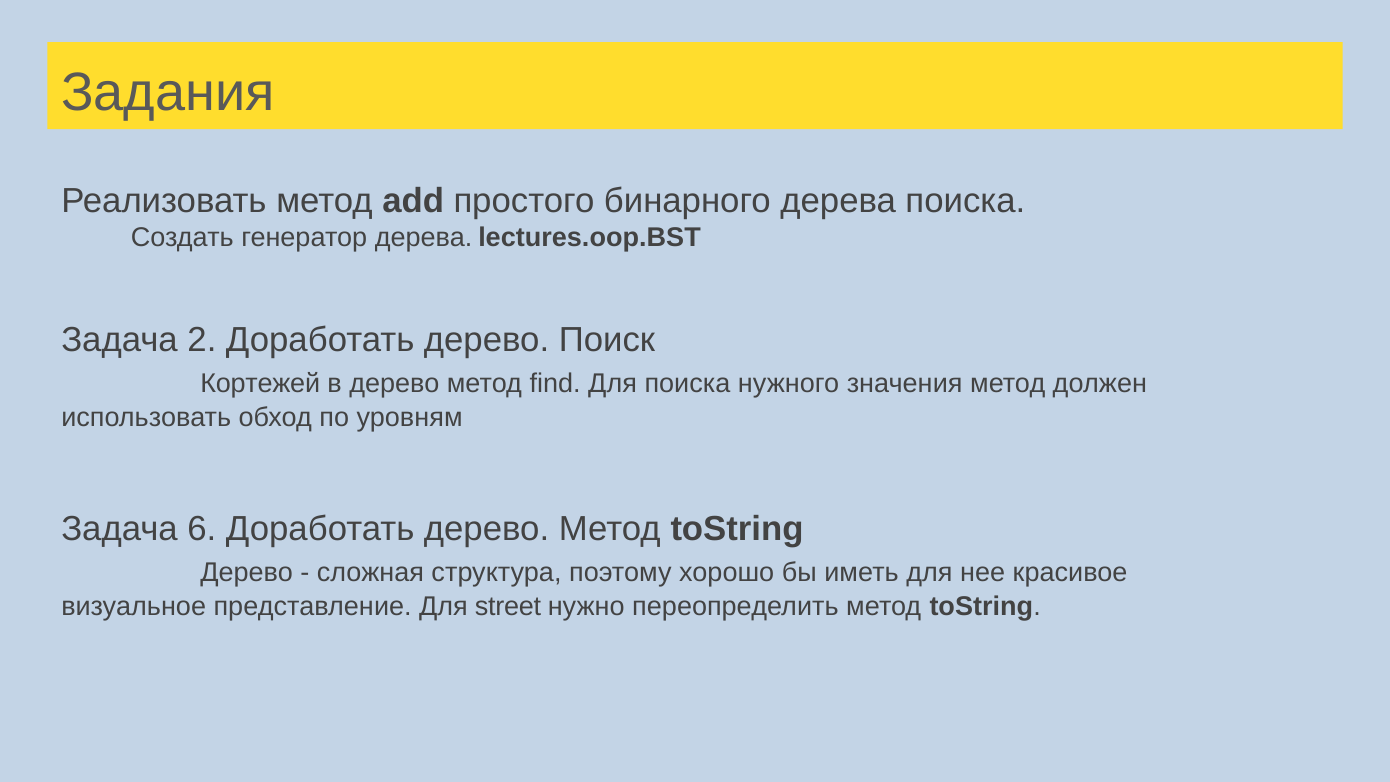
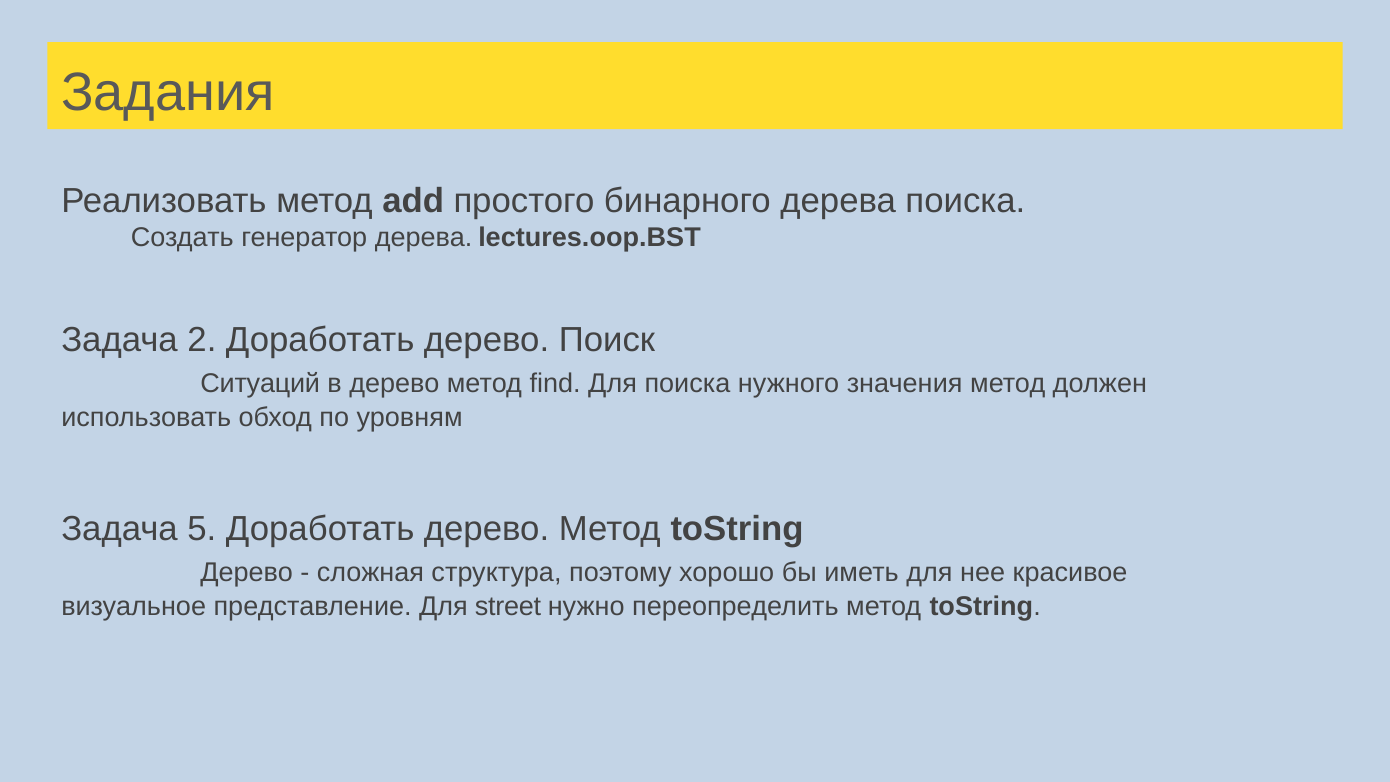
Кортежей: Кортежей -> Ситуаций (260, 384)
6: 6 -> 5 (202, 528)
